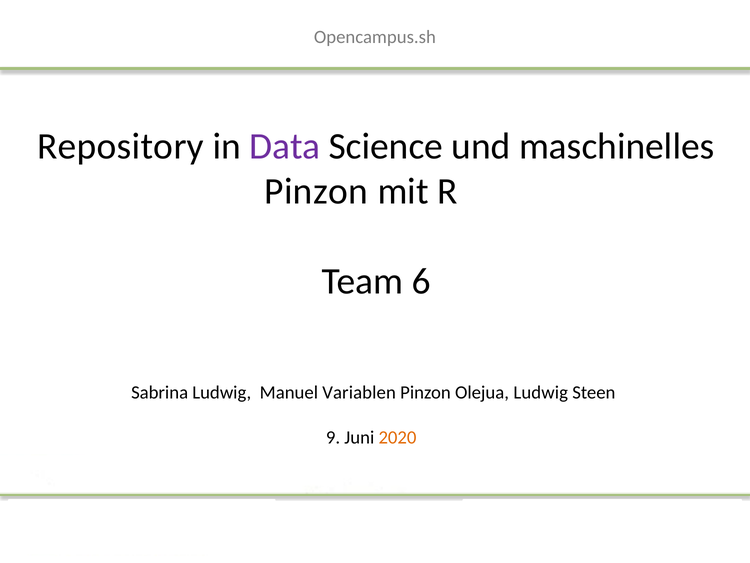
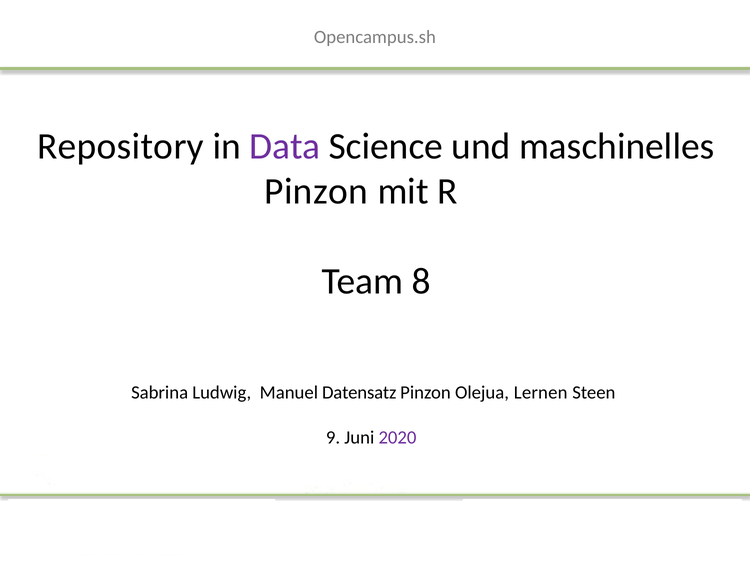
6: 6 -> 8 (421, 281)
Variablen: Variablen -> Datensatz (359, 392)
Olejua Ludwig: Ludwig -> Lernen (541, 392)
2020 colour: orange -> purple (397, 437)
